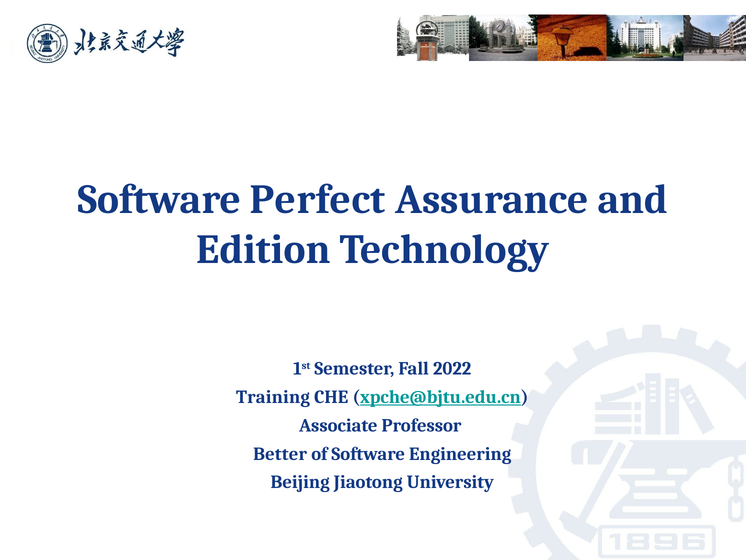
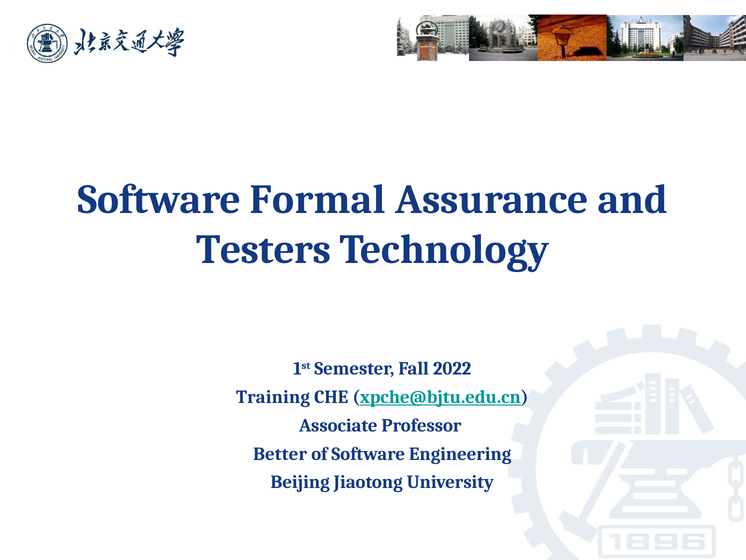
Perfect: Perfect -> Formal (318, 200)
Edition: Edition -> Testers (264, 249)
